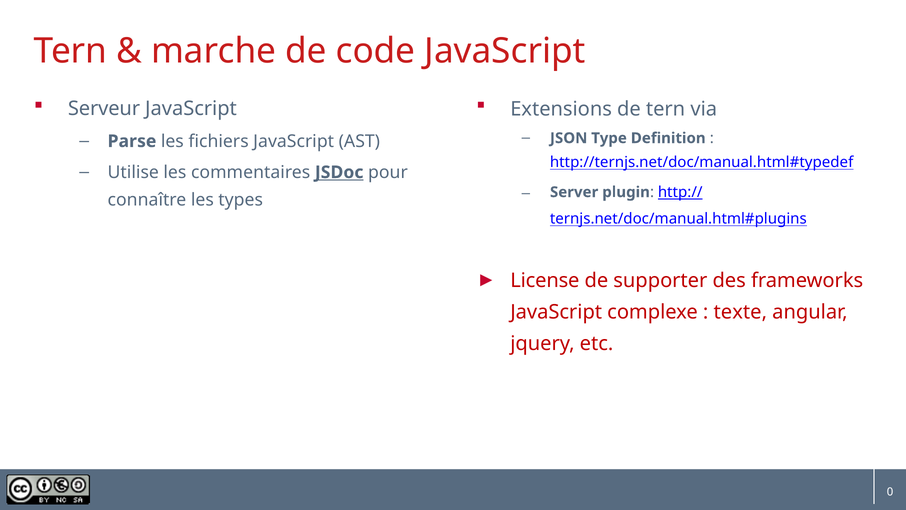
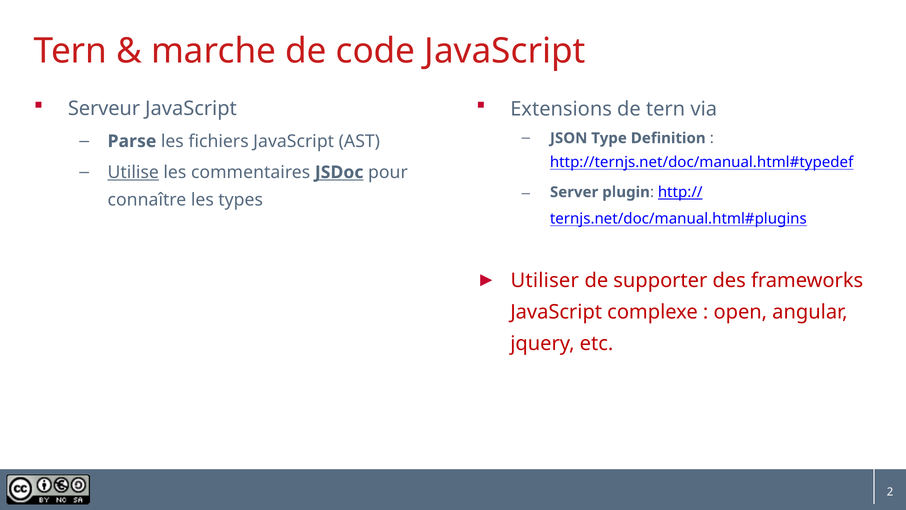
Utilise underline: none -> present (133, 172)
License: License -> Utiliser (545, 280)
texte: texte -> open (740, 312)
0: 0 -> 2 (890, 491)
